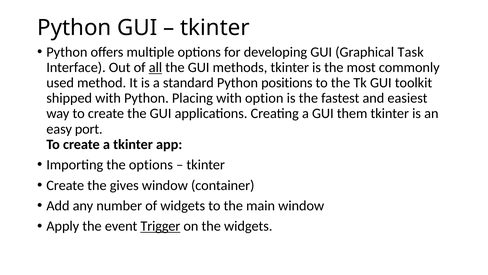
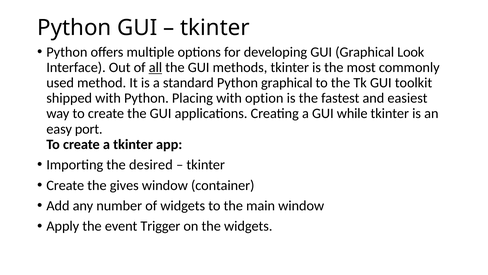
Task: Task -> Look (411, 52)
Python positions: positions -> graphical (287, 83)
them: them -> while (352, 113)
the options: options -> desired (151, 165)
Trigger underline: present -> none (160, 226)
